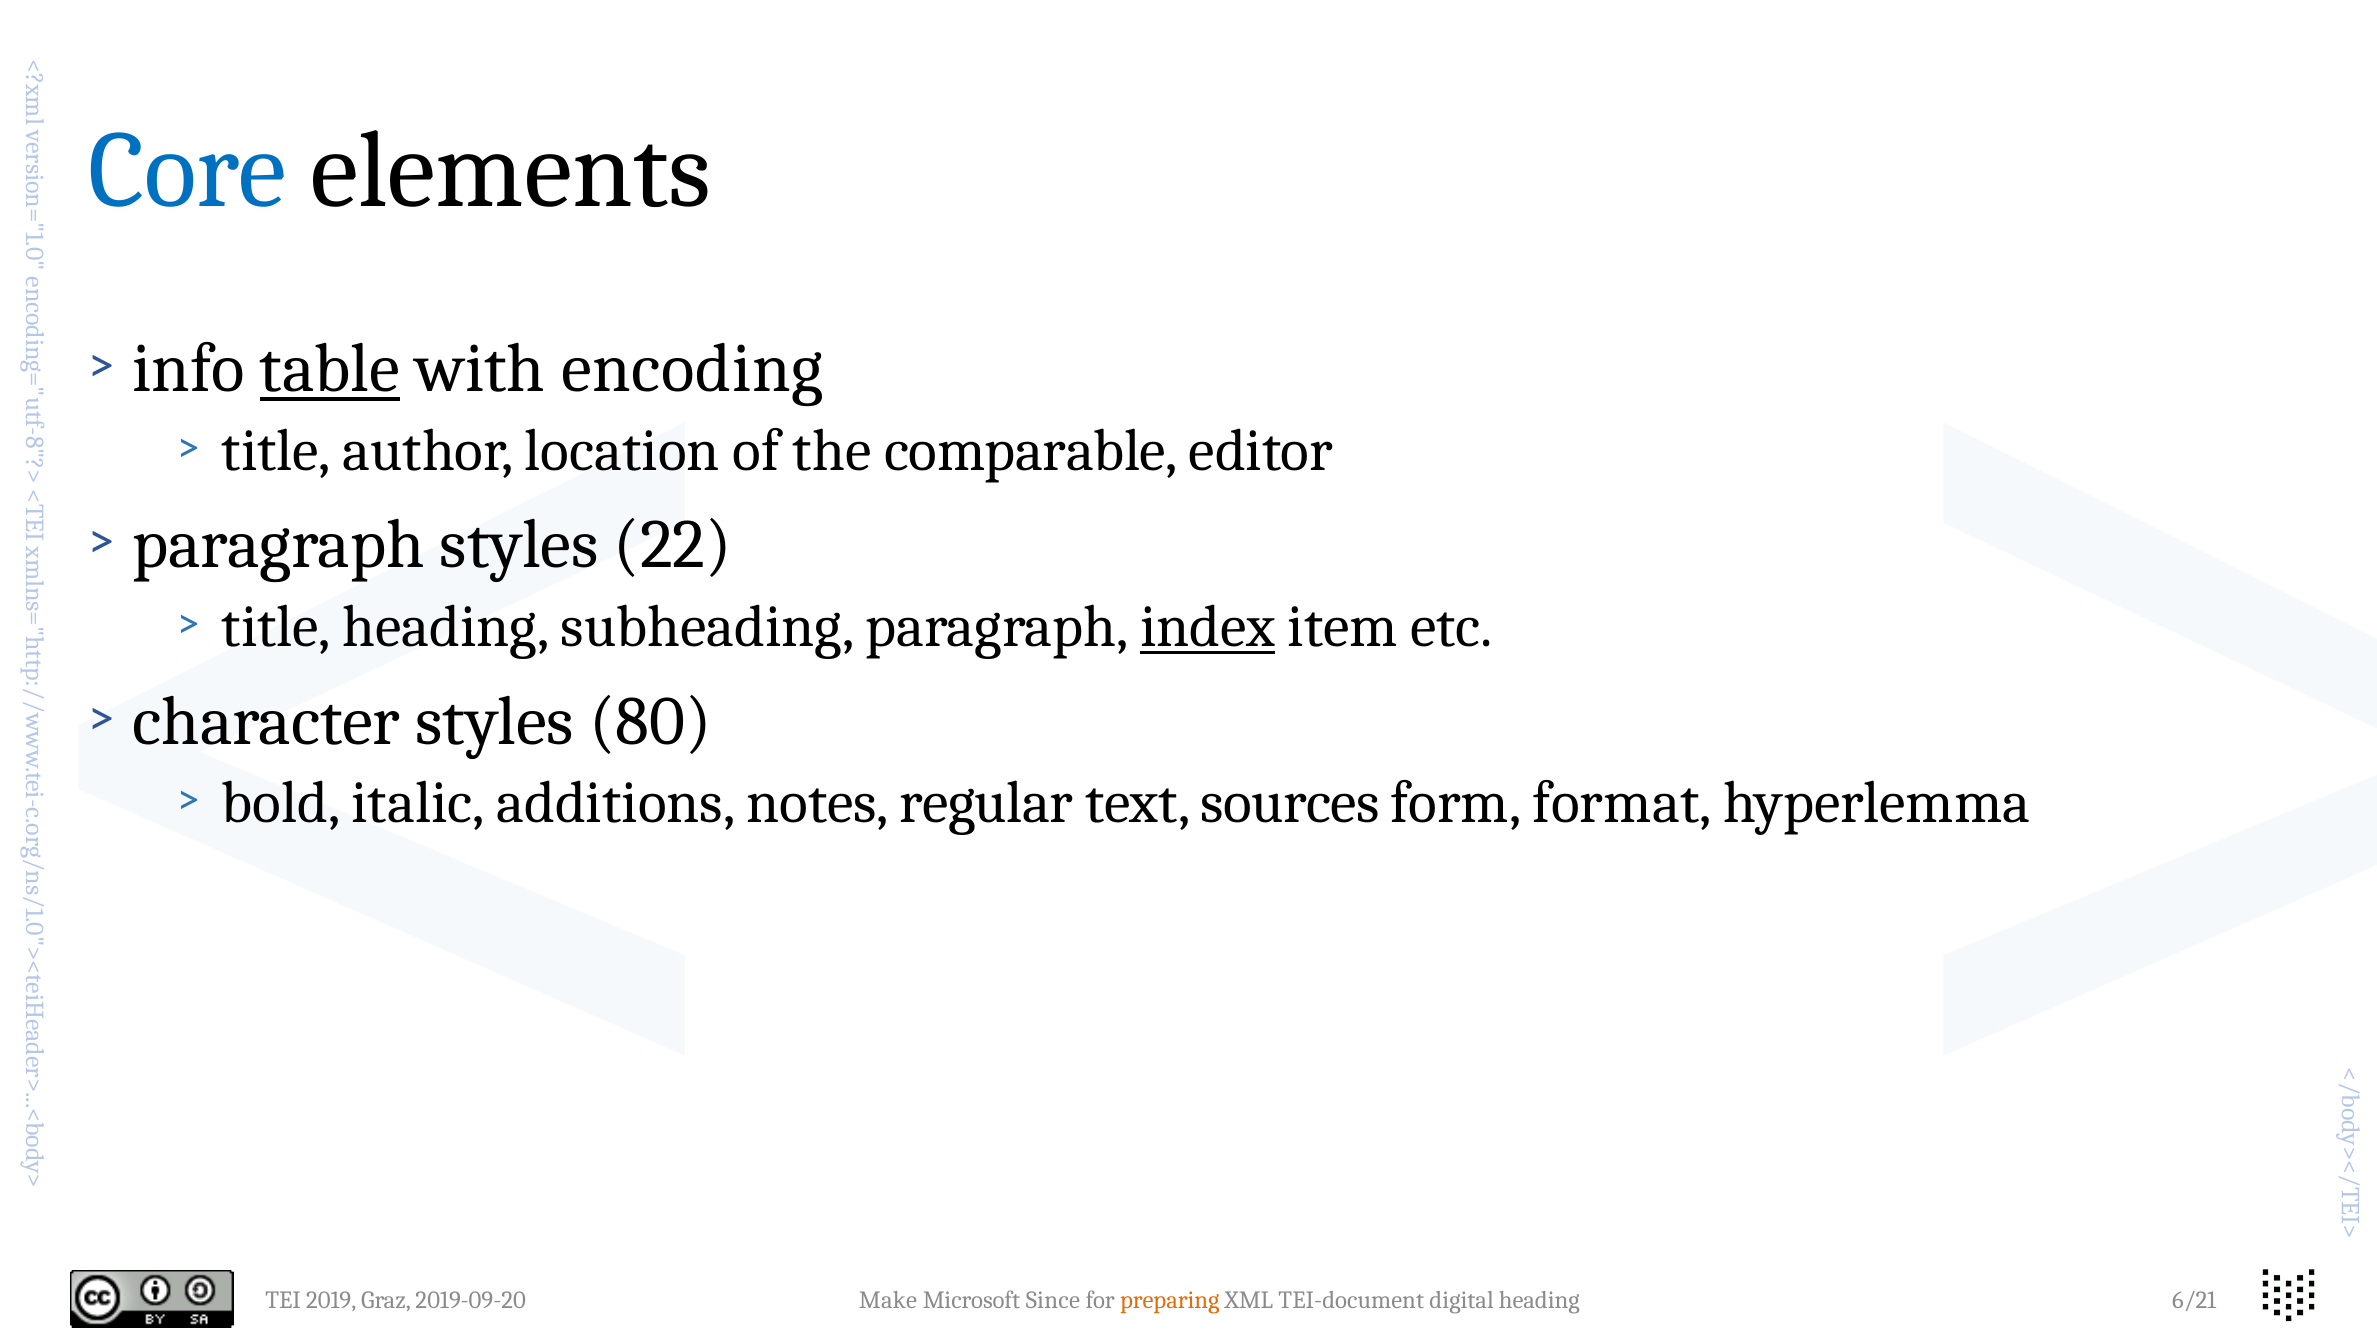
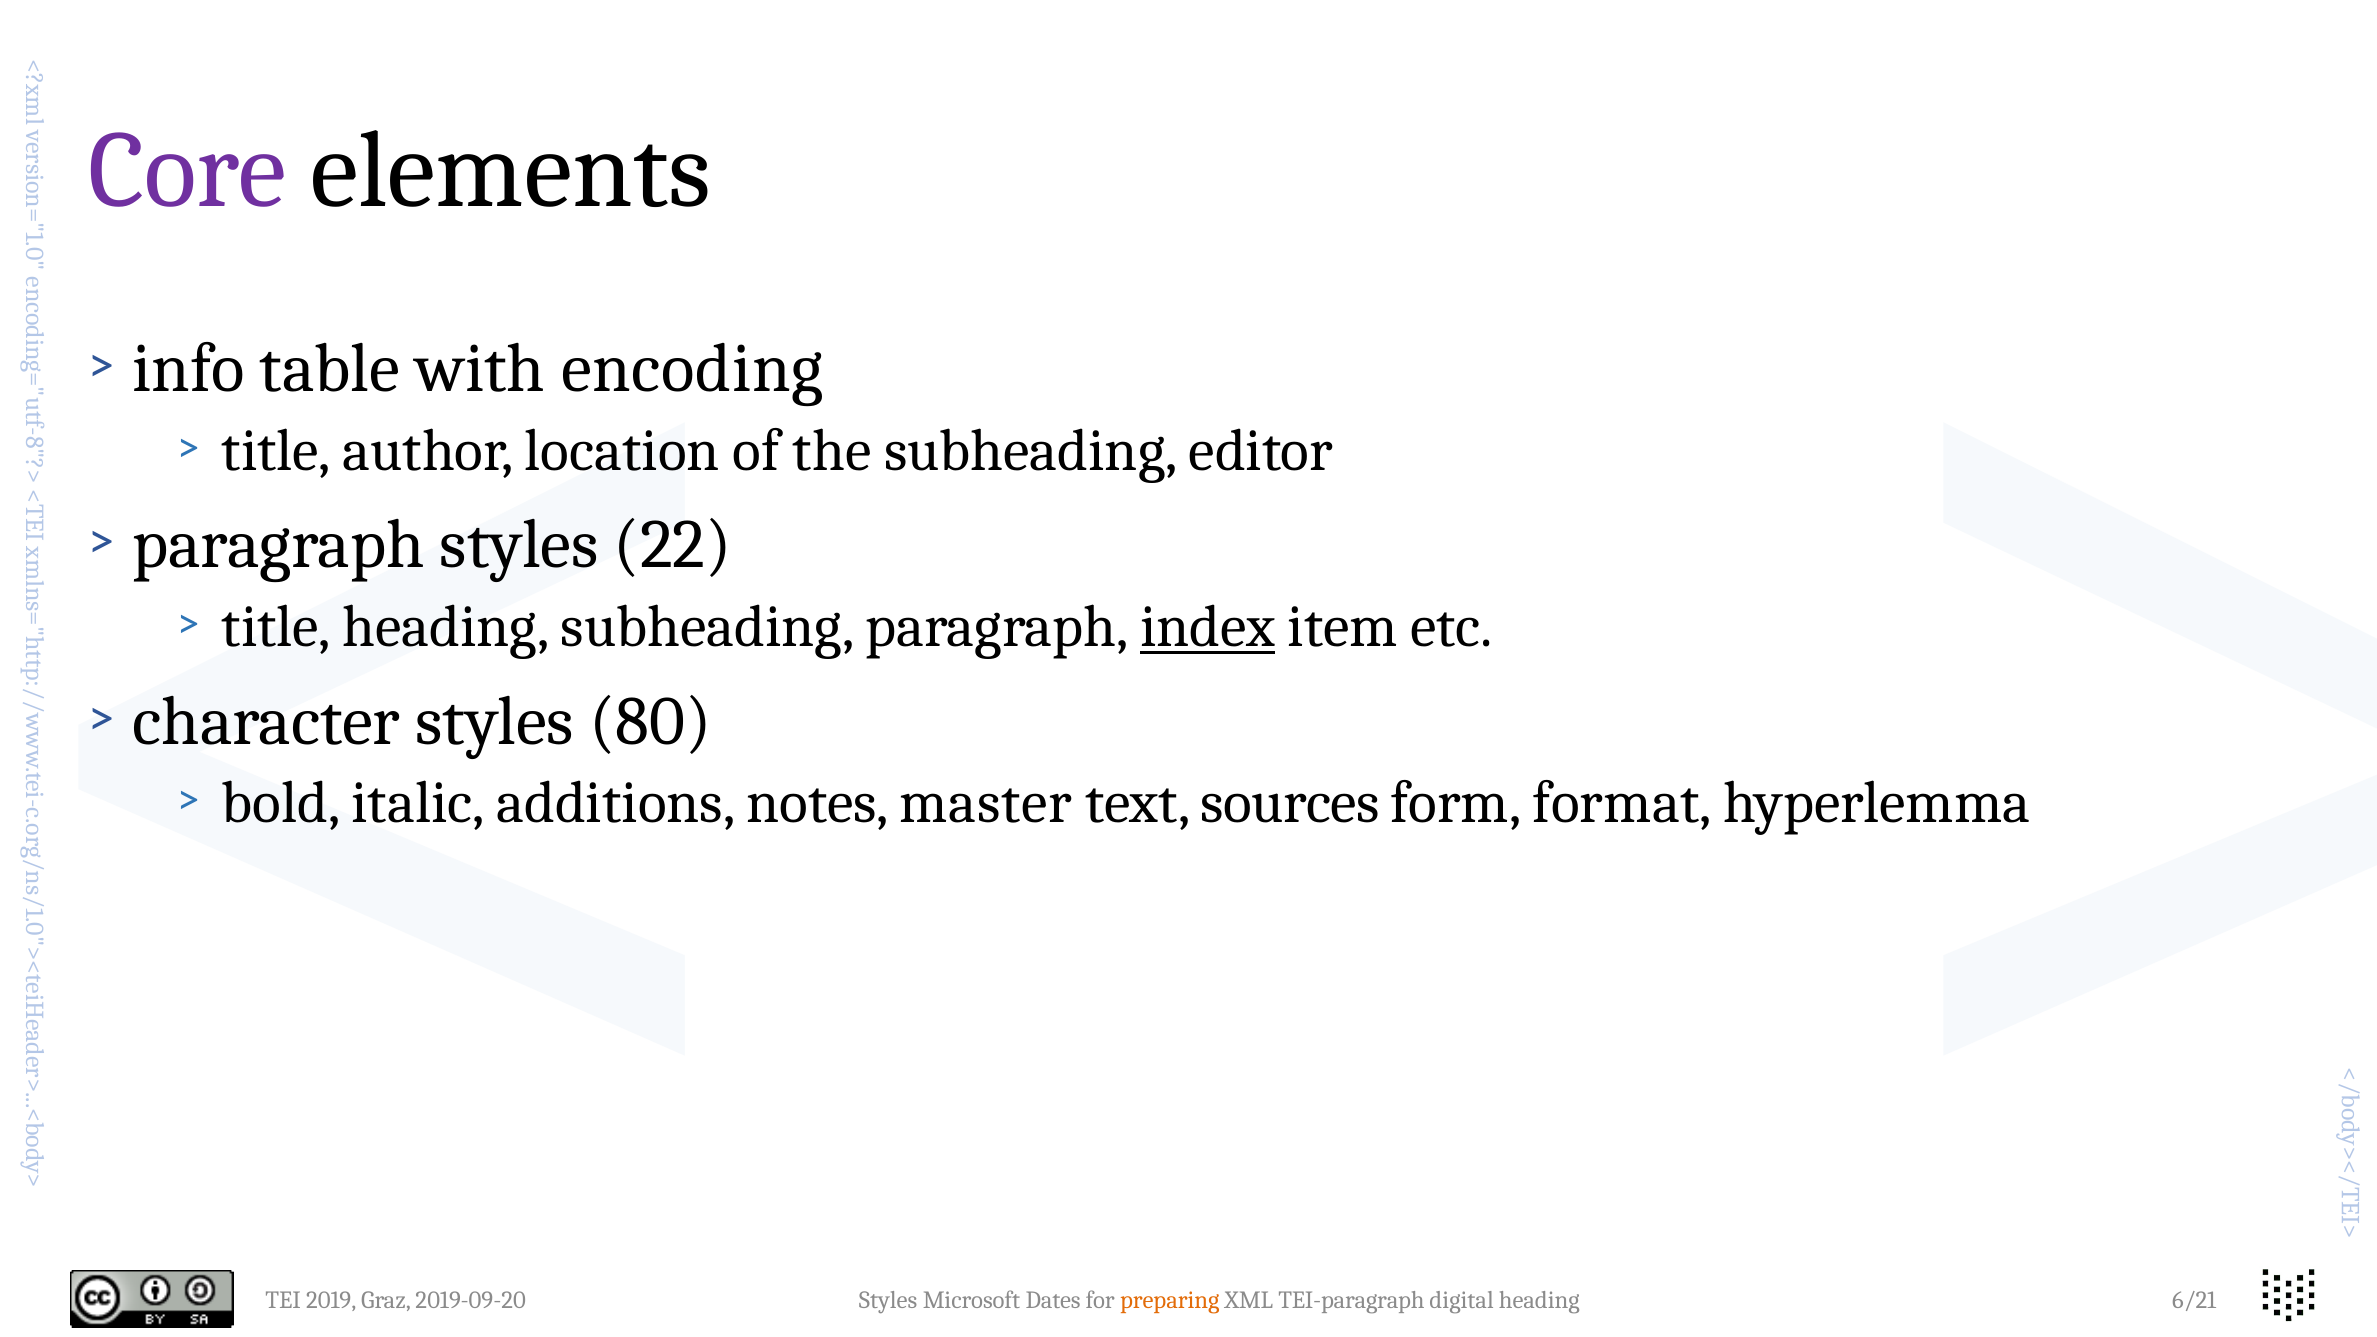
Core colour: blue -> purple (187, 171)
table underline: present -> none (330, 369)
the comparable: comparable -> subheading (1031, 451)
regular: regular -> master (986, 803)
Make: Make -> Styles (888, 1301)
Since: Since -> Dates (1053, 1301)
TEI-document: TEI-document -> TEI-paragraph (1351, 1301)
